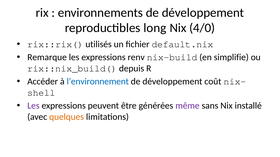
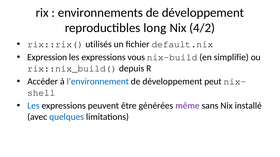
4/0: 4/0 -> 4/2 (202, 28)
Remarque: Remarque -> Expression (47, 57)
renv: renv -> vous (136, 57)
coût: coût -> peut (213, 82)
Les colour: purple -> blue (33, 106)
quelques colour: orange -> blue (67, 117)
